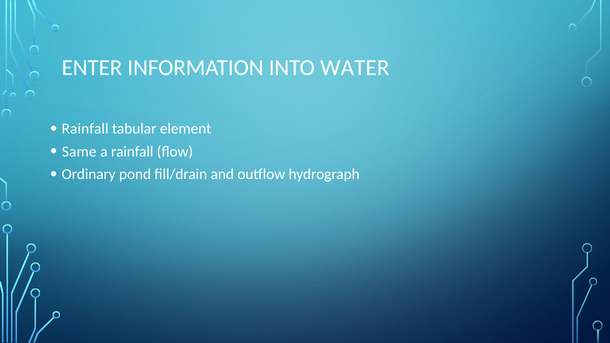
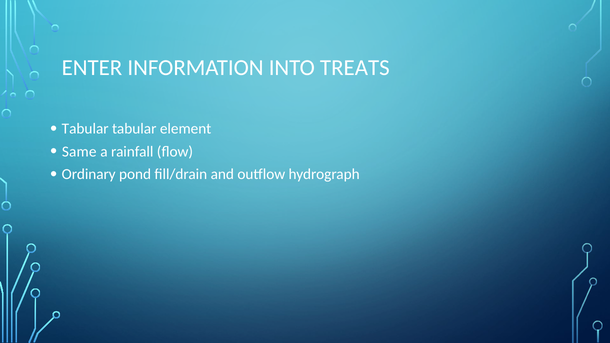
WATER: WATER -> TREATS (355, 68)
Rainfall: Rainfall -> Tabular (85, 129)
